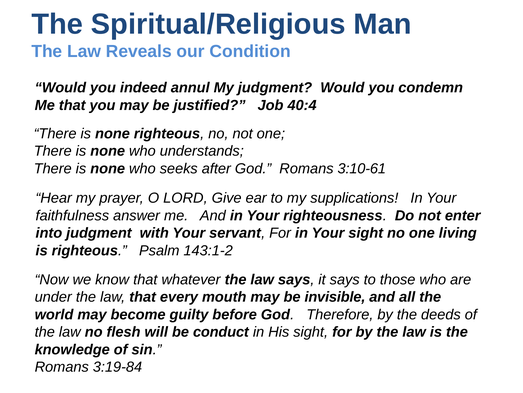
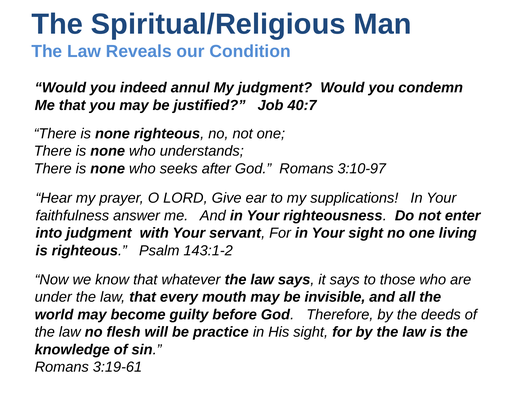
40:4: 40:4 -> 40:7 (302, 105)
3:10-61: 3:10-61 -> 3:10-97 (362, 168)
conduct: conduct -> practice (221, 331)
3:19-84: 3:19-84 -> 3:19-61 (117, 366)
